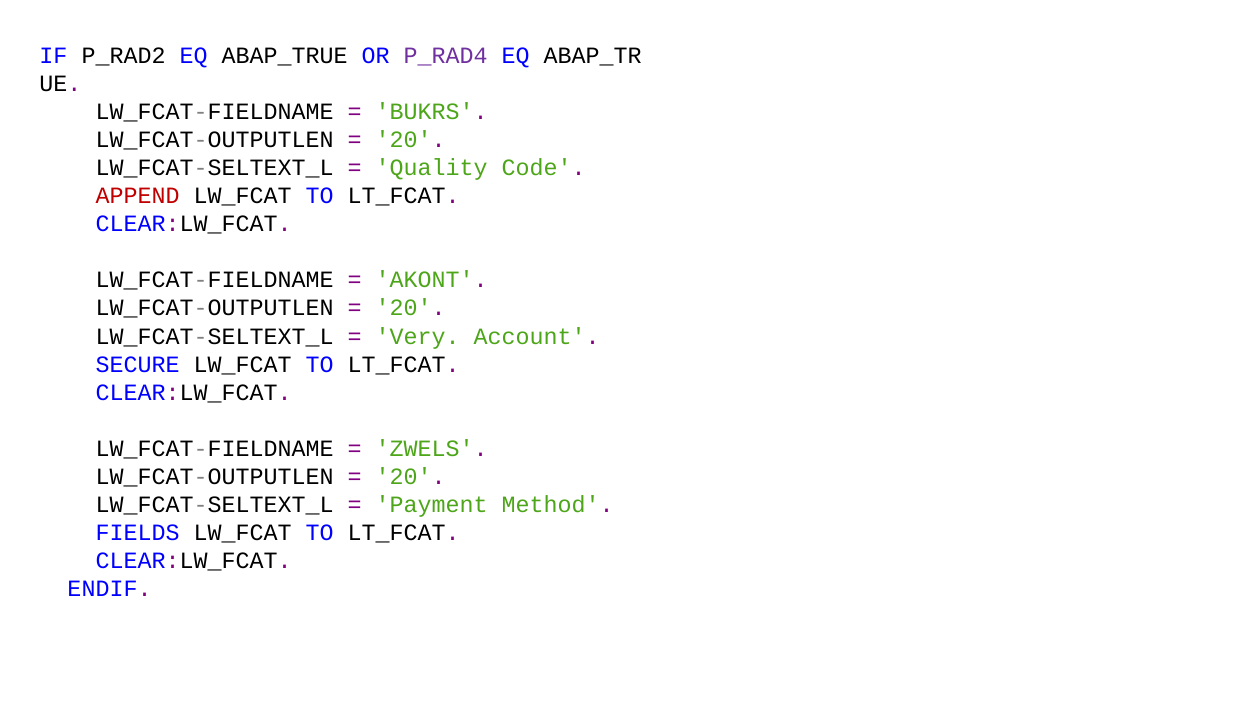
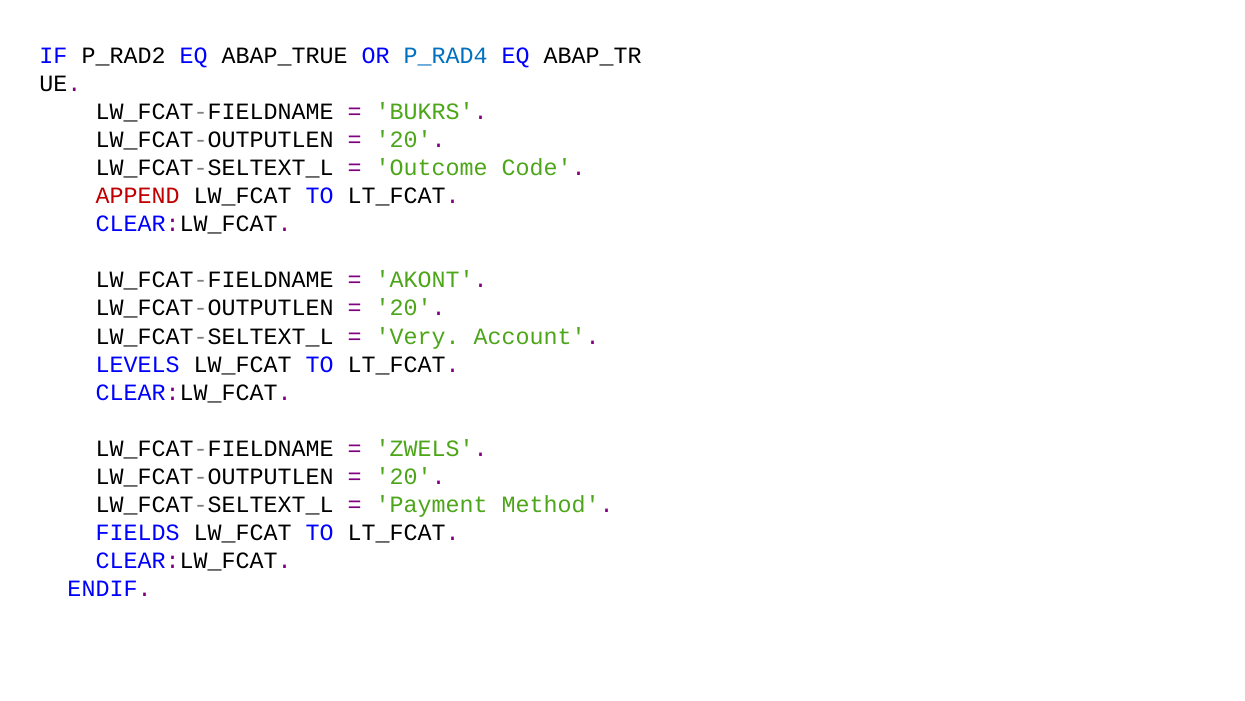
P_RAD4 colour: purple -> blue (446, 56)
Quality: Quality -> Outcome (432, 168)
SECURE: SECURE -> LEVELS (138, 364)
